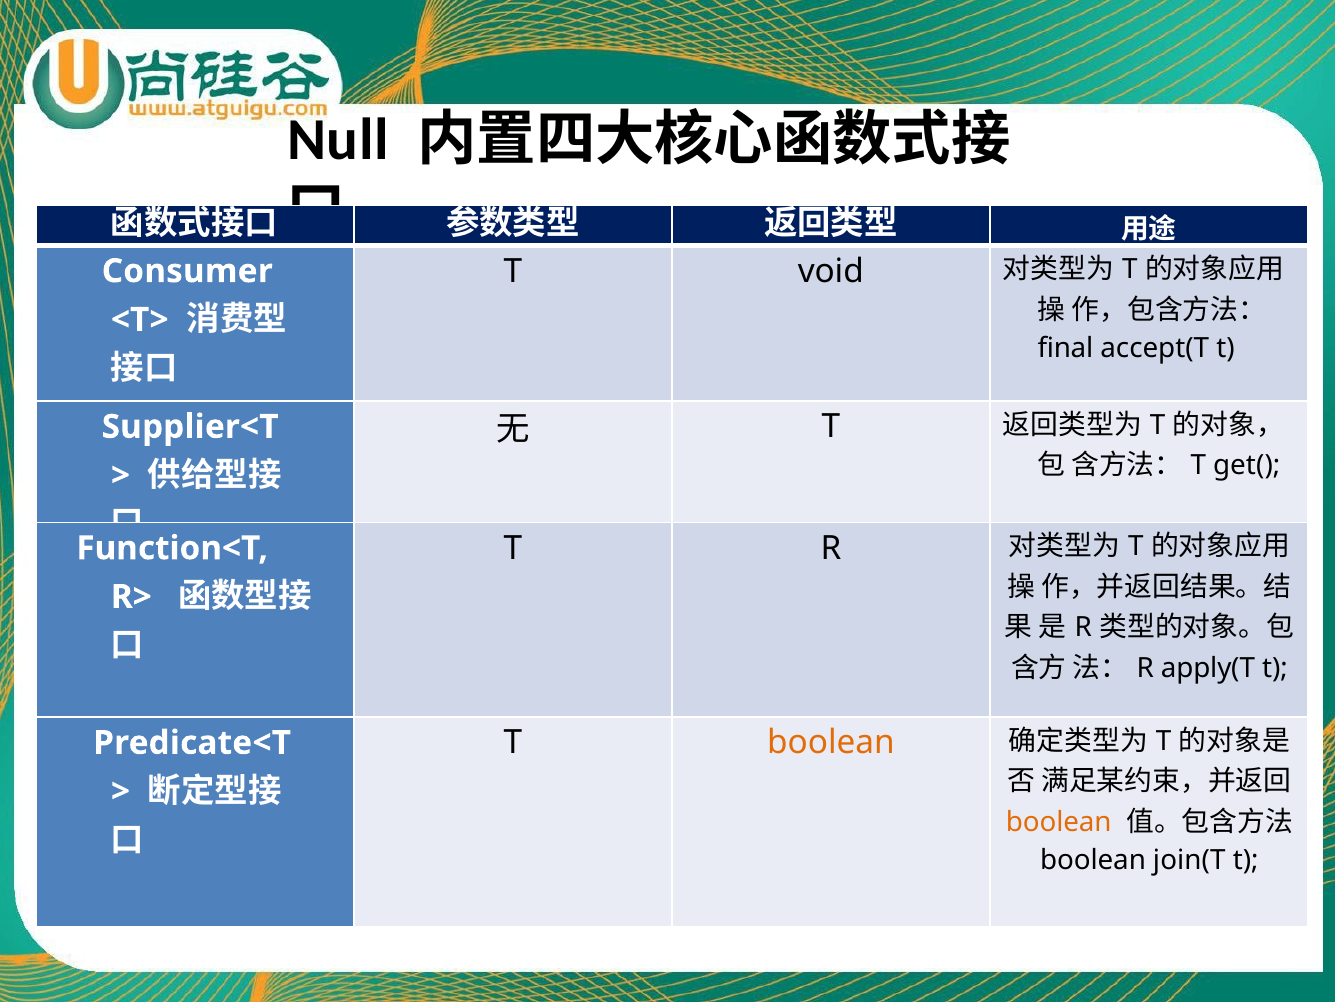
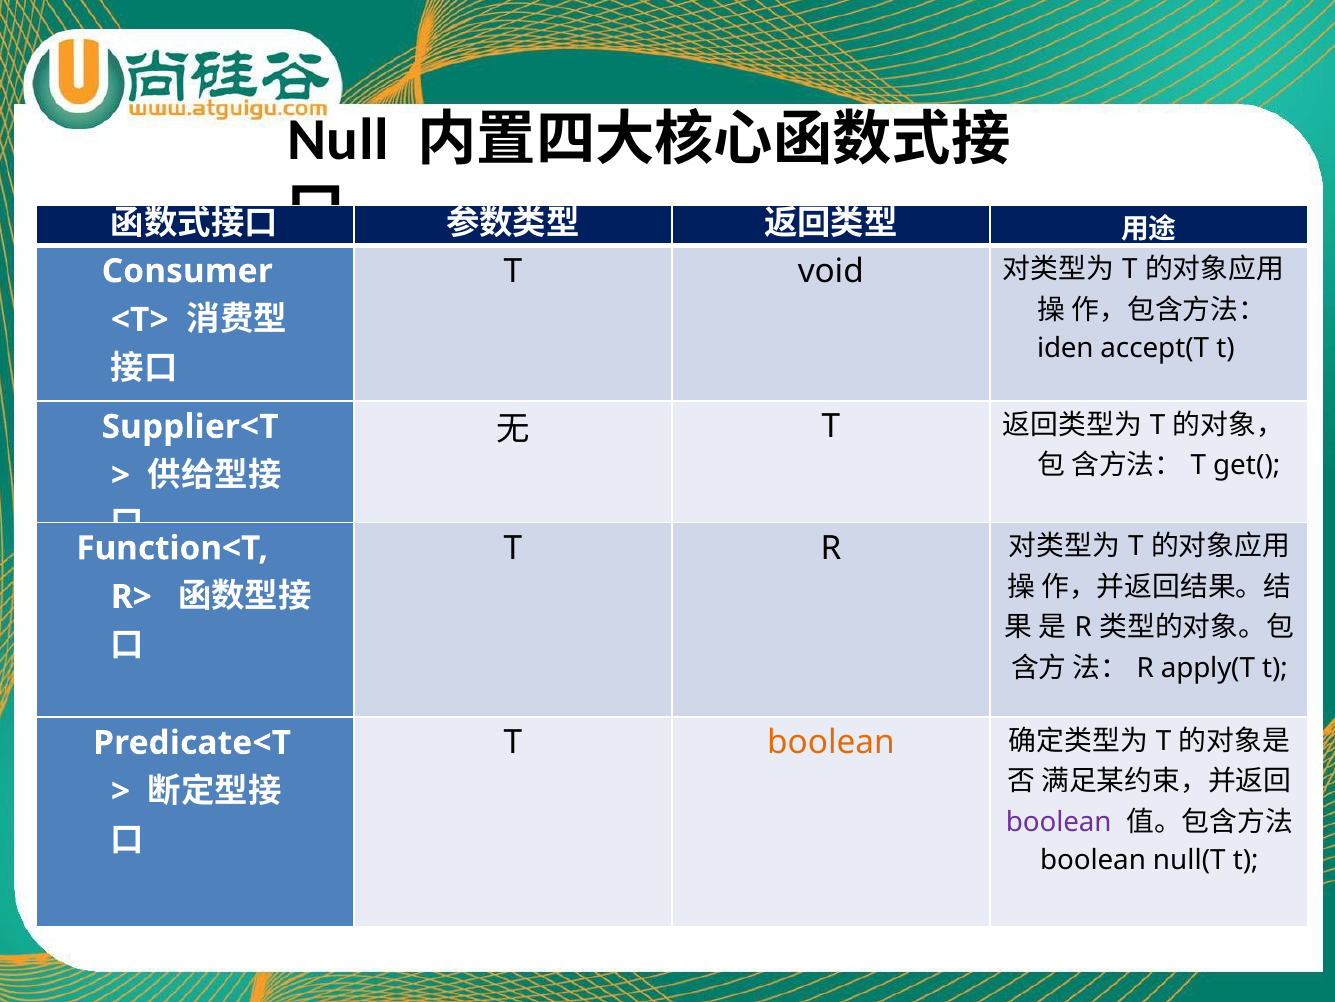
final: final -> iden (1065, 348)
boolean colour: orange -> purple (1059, 821)
join(T: join(T -> null(T (1189, 859)
